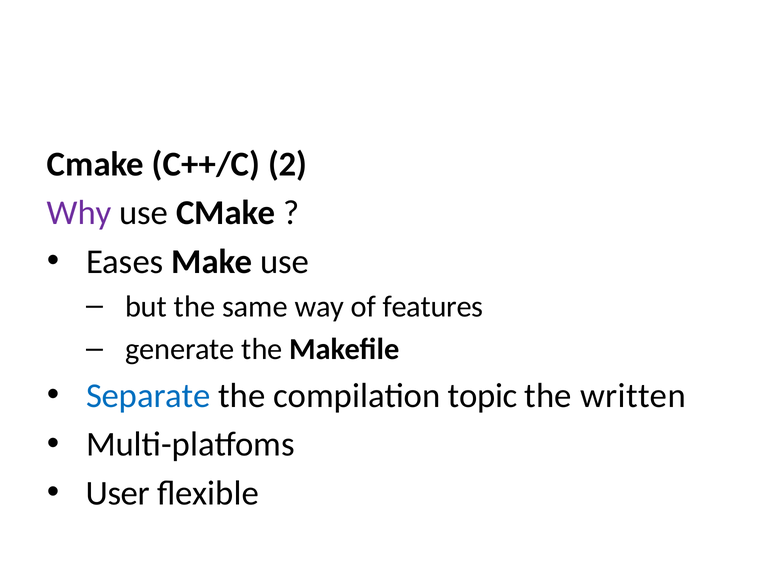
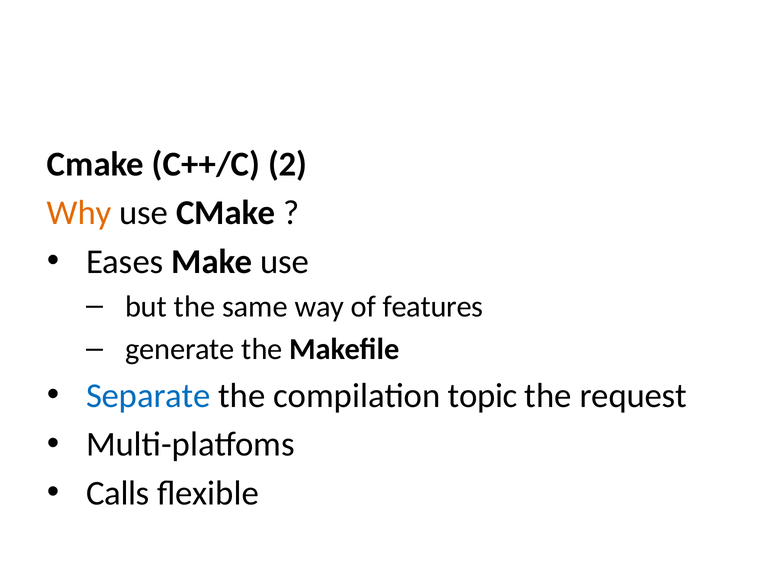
Why colour: purple -> orange (79, 213)
written: written -> request (633, 395)
User: User -> Calls (118, 493)
